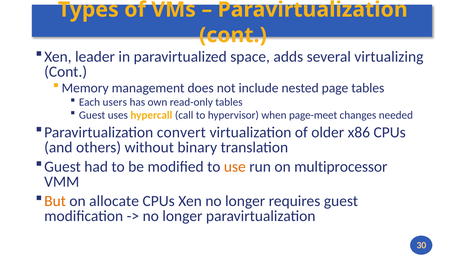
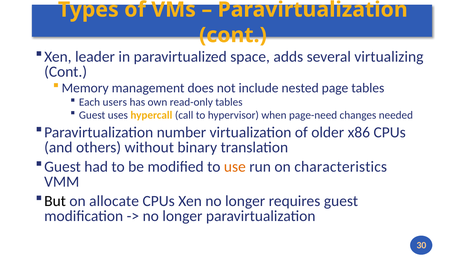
page-meet: page-meet -> page-need (313, 115)
convert: convert -> number (181, 132)
multiprocessor: multiprocessor -> characteristics (341, 167)
But colour: orange -> black (55, 201)
